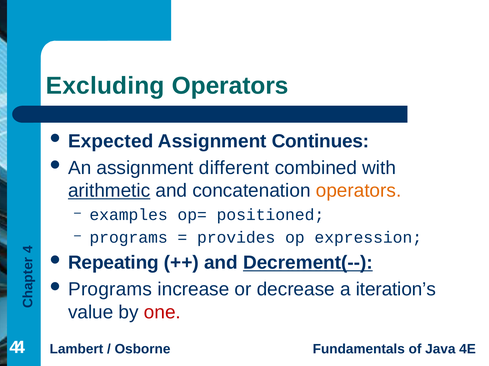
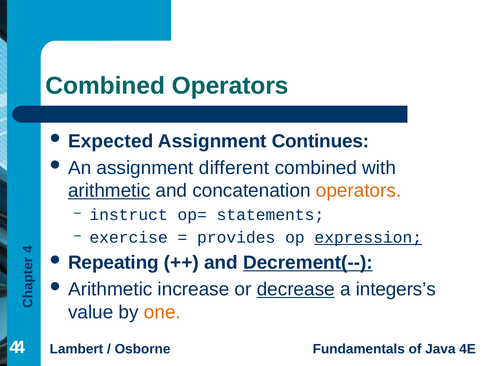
Excluding: Excluding -> Combined (105, 86)
examples: examples -> instruct (129, 215)
positioned: positioned -> statements (270, 215)
programs: programs -> exercise (129, 238)
expression underline: none -> present (368, 238)
Programs: Programs -> Arithmetic (110, 290)
decrease underline: none -> present (296, 290)
iteration’s: iteration’s -> integers’s (396, 290)
one colour: red -> orange (162, 313)
